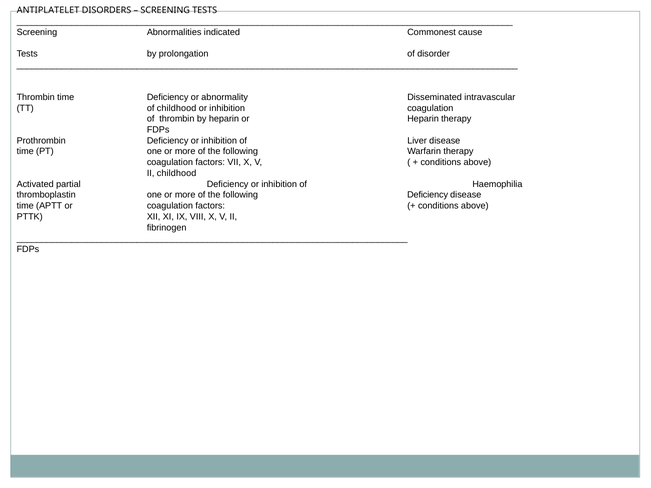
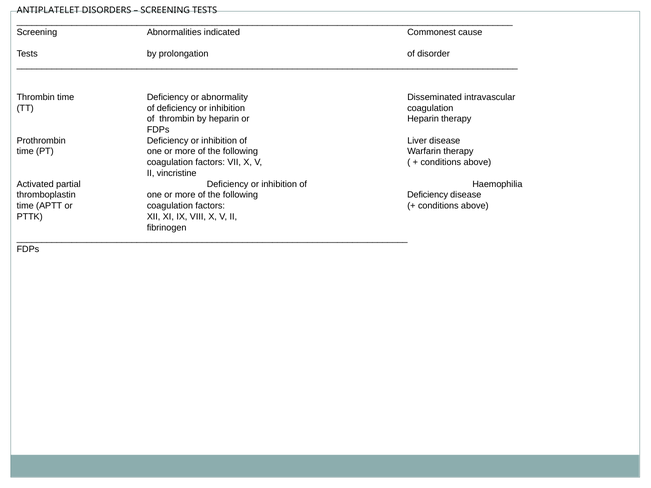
of childhood: childhood -> deficiency (177, 108)
II childhood: childhood -> vincristine (177, 173)
